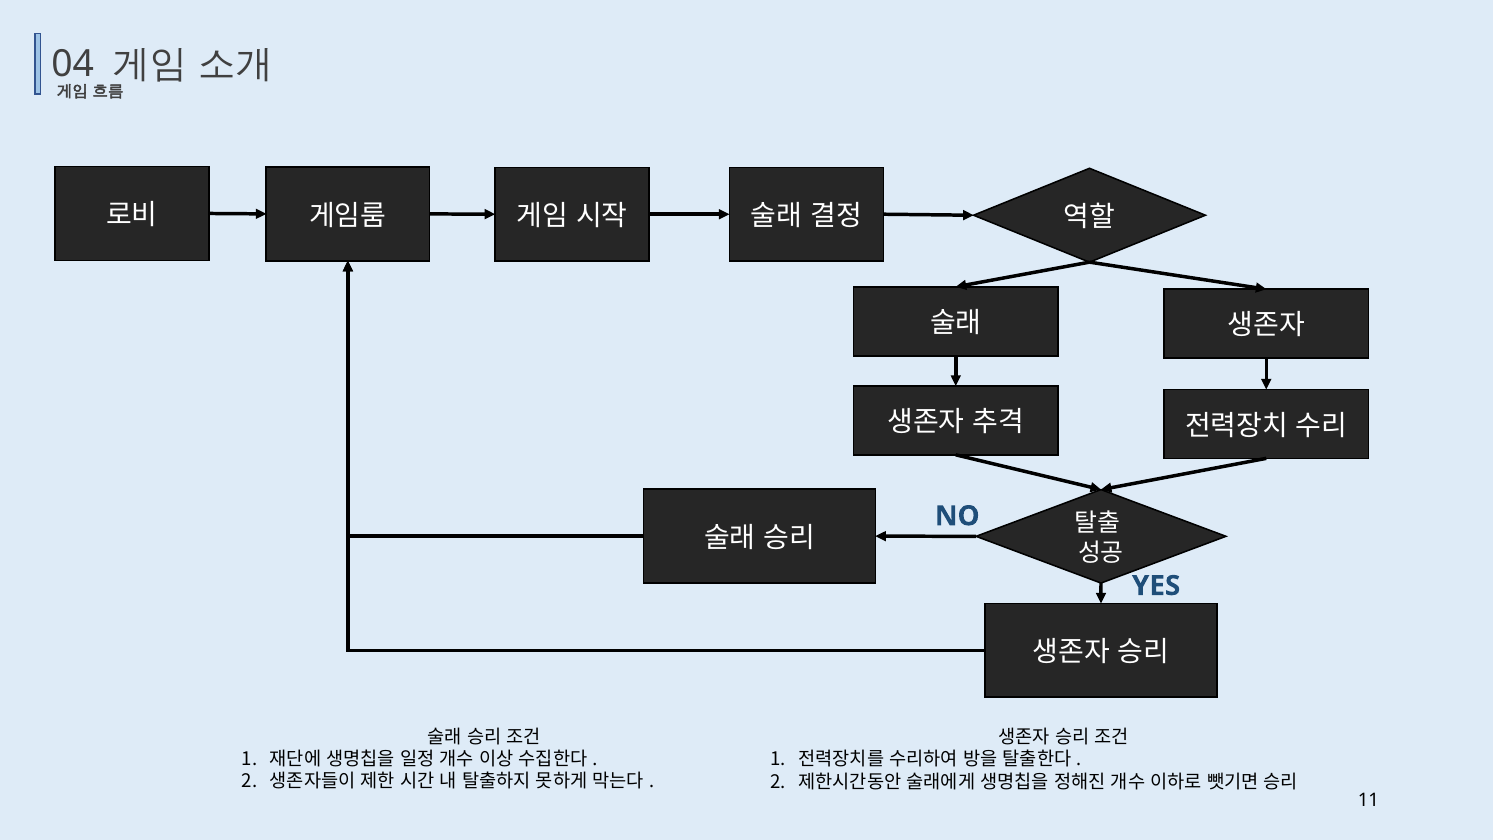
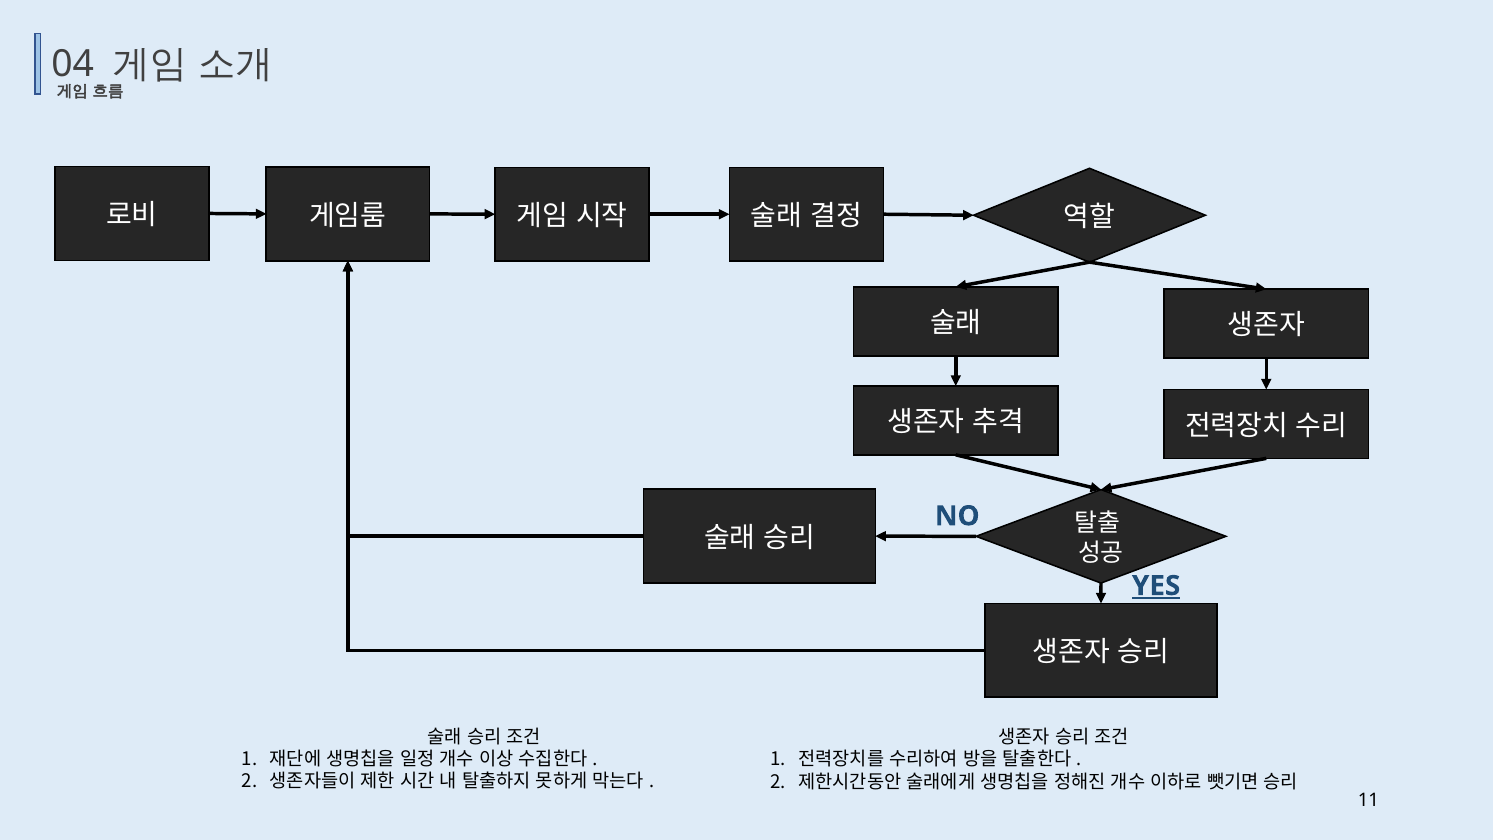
YES underline: none -> present (1156, 586)
